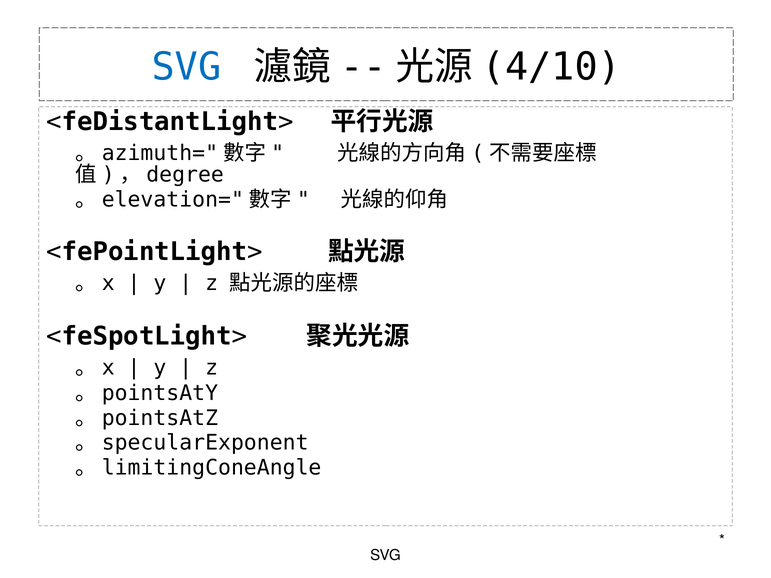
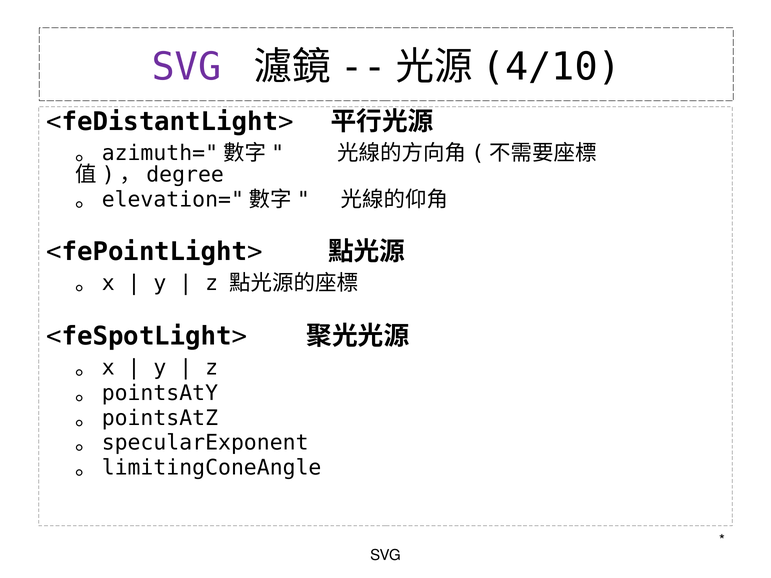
SVG colour: blue -> purple (186, 67)
